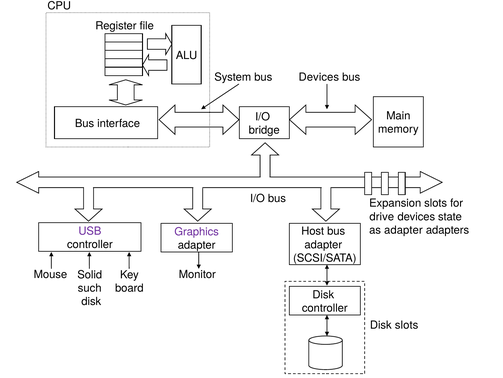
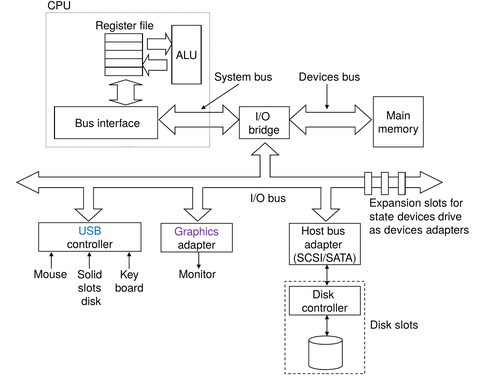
drive: drive -> state (382, 216)
state: state -> drive (450, 216)
as adapter: adapter -> devices (403, 230)
USB colour: purple -> blue (90, 231)
such: such -> slots (90, 288)
